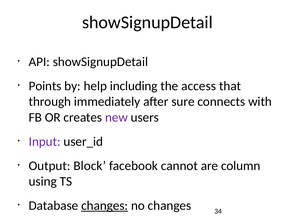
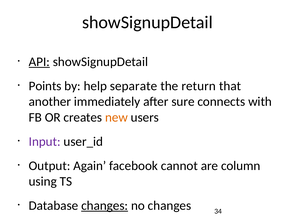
API underline: none -> present (39, 62)
including: including -> separate (134, 86)
access: access -> return (199, 86)
through: through -> another (50, 102)
new colour: purple -> orange (116, 118)
Block: Block -> Again (90, 166)
